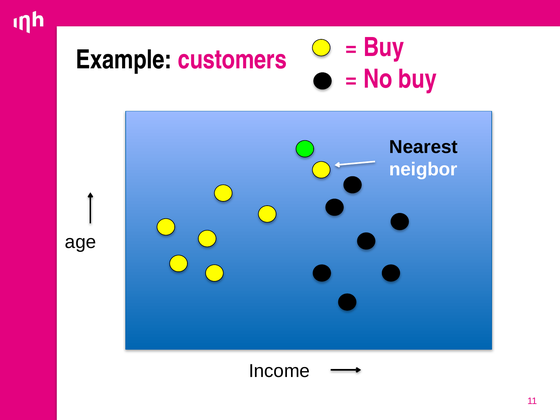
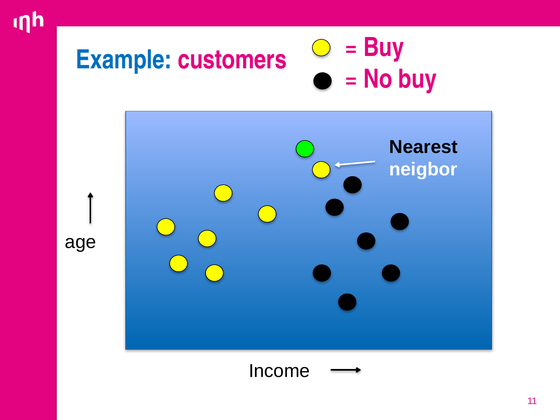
Example colour: black -> blue (124, 60)
